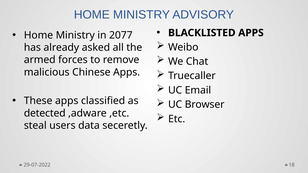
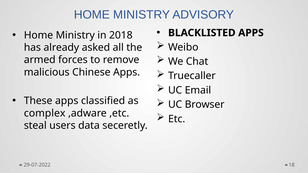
2077: 2077 -> 2018 (121, 35)
detected: detected -> complex (45, 113)
